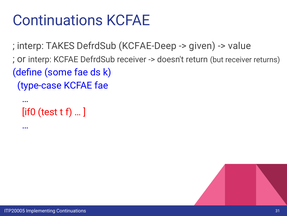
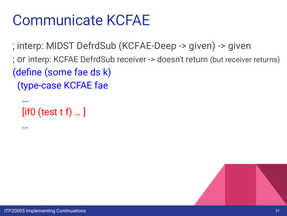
Continuations: Continuations -> Communicate (58, 20)
TAKES: TAKES -> MIDST (60, 46)
value: value -> given (240, 46)
